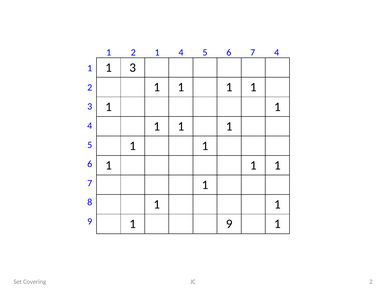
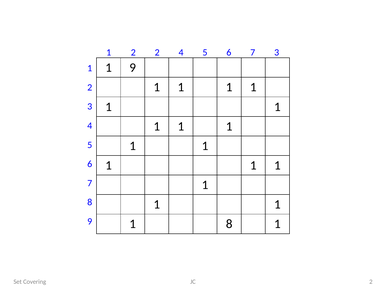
2 1: 1 -> 2 (157, 53)
7 4: 4 -> 3 (277, 53)
1 3: 3 -> 9 (133, 68)
1 9: 9 -> 8 (229, 224)
